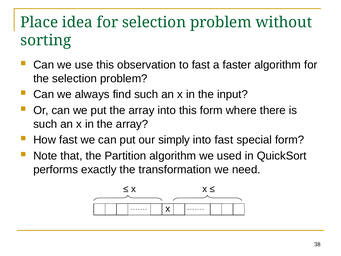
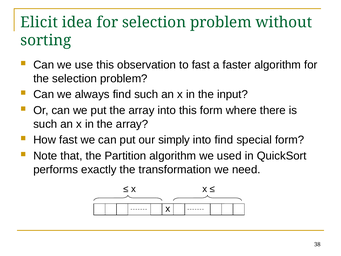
Place: Place -> Elicit (39, 22)
into fast: fast -> find (224, 140)
